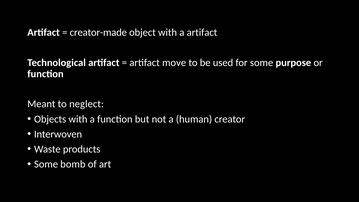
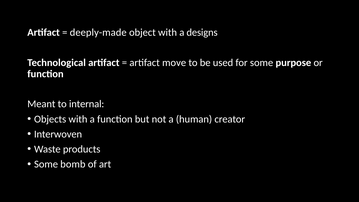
creator-made: creator-made -> deeply-made (98, 32)
a artifact: artifact -> designs (202, 32)
neglect: neglect -> internal (87, 104)
